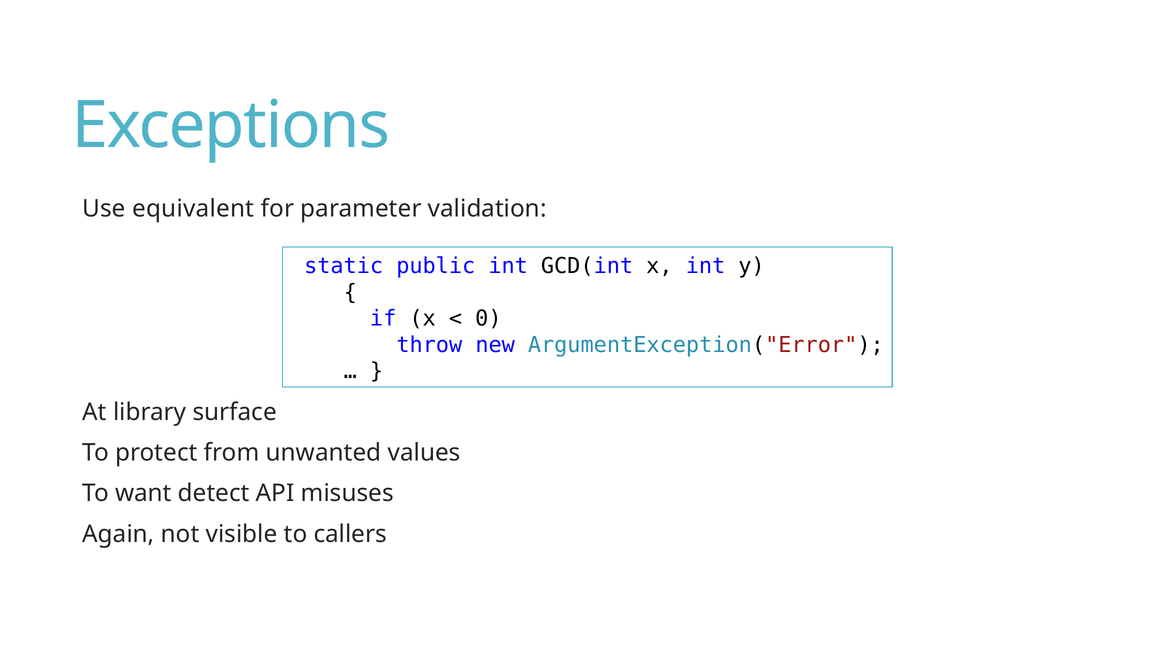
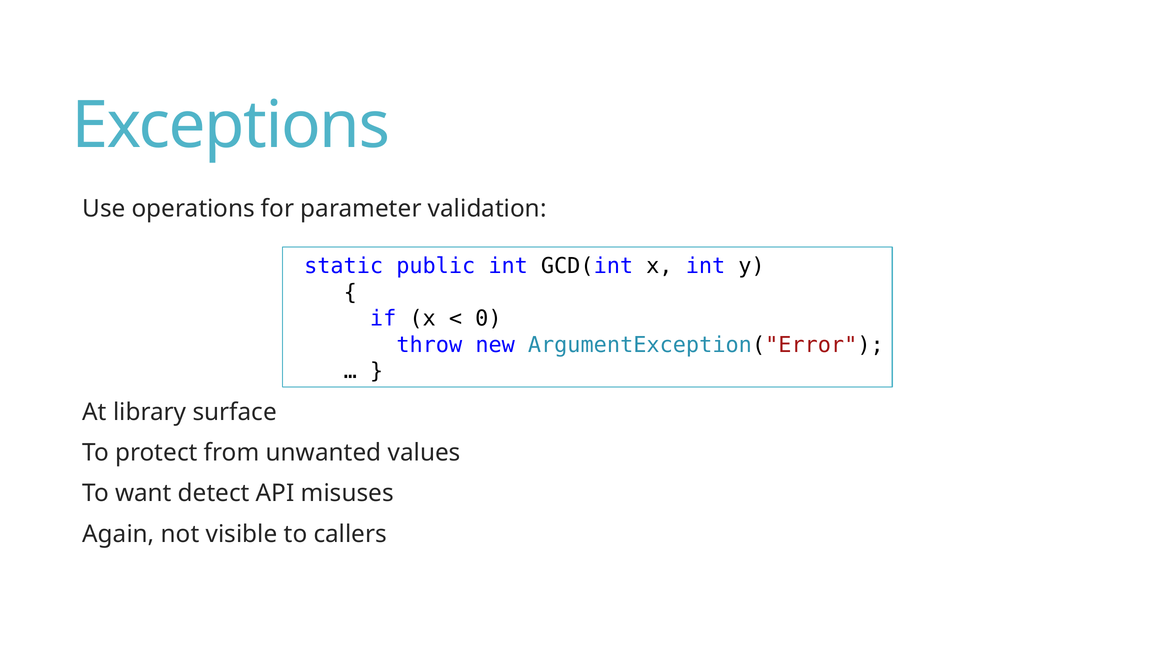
equivalent: equivalent -> operations (193, 209)
